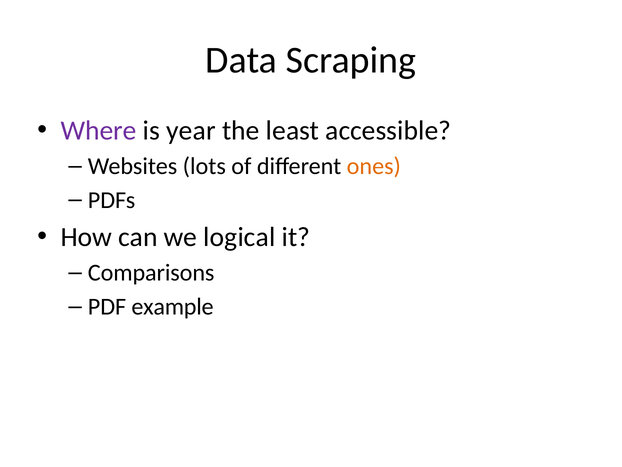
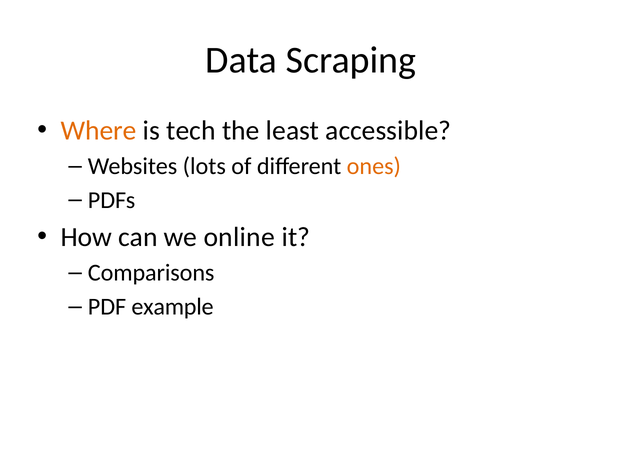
Where colour: purple -> orange (99, 130)
year: year -> tech (191, 130)
logical: logical -> online (239, 237)
